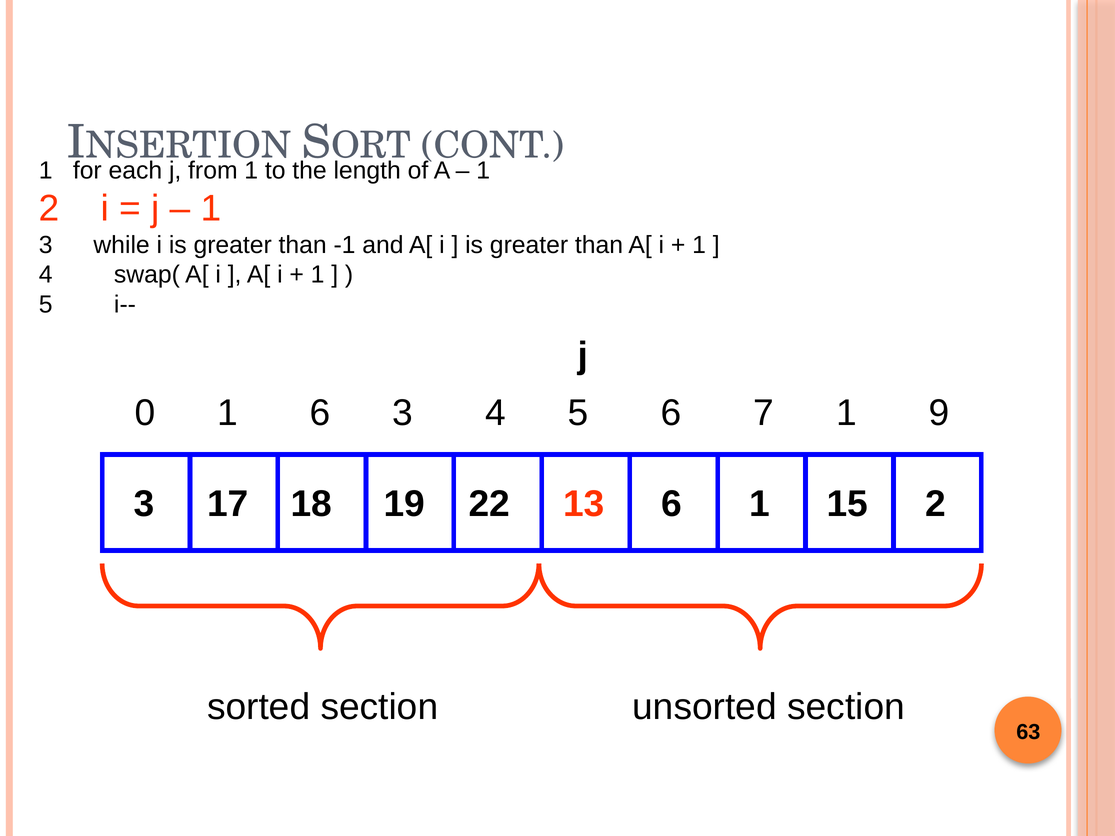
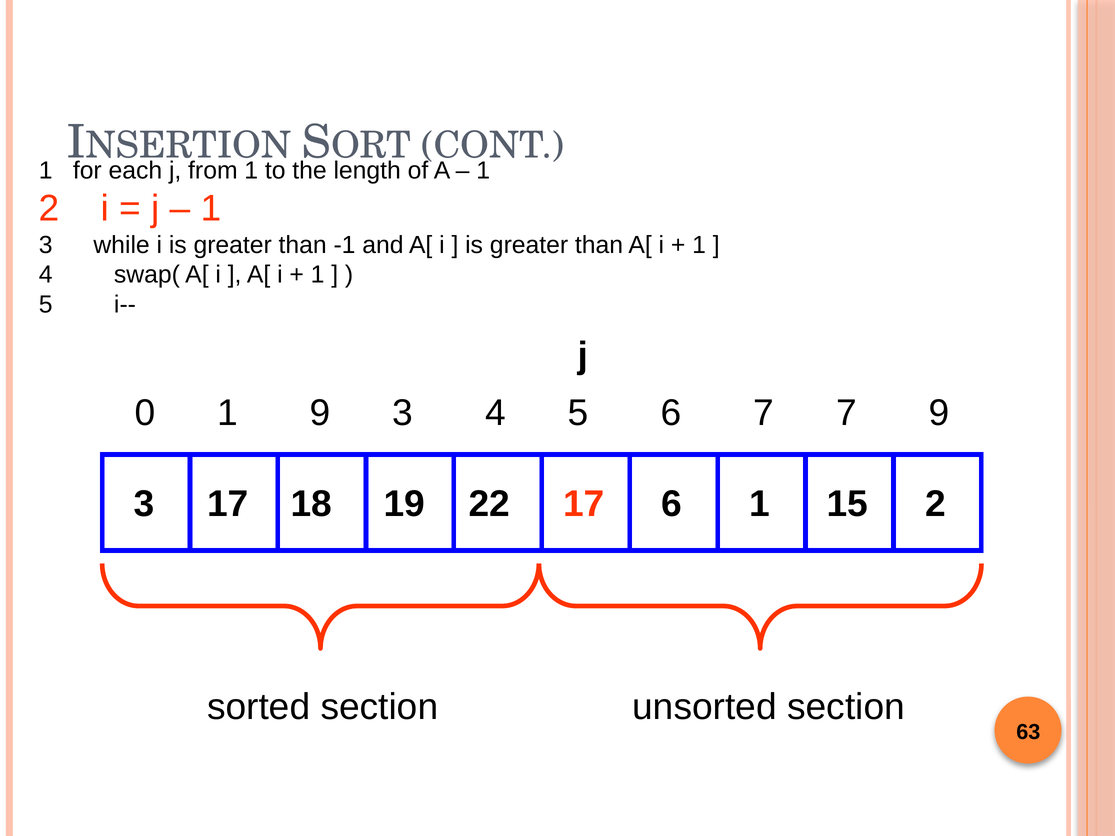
1 6: 6 -> 9 (320, 413)
7 1: 1 -> 7 (846, 413)
17 13: 13 -> 17 (584, 504)
